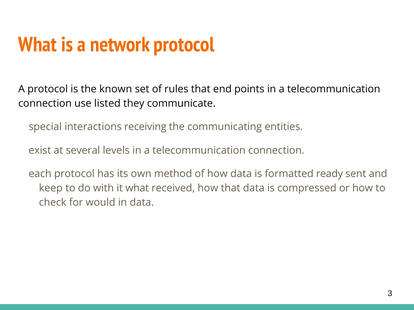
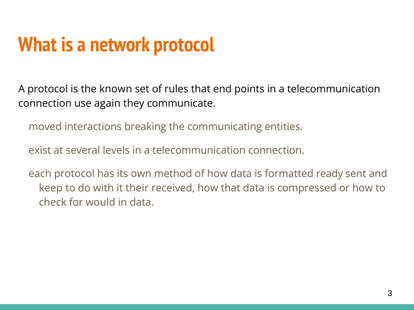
listed: listed -> again (107, 104)
special: special -> moved (45, 127)
receiving: receiving -> breaking (145, 127)
it what: what -> their (137, 188)
